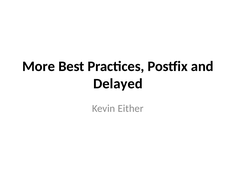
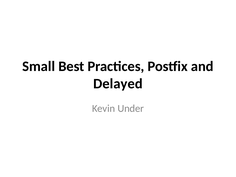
More: More -> Small (39, 66)
Either: Either -> Under (131, 109)
